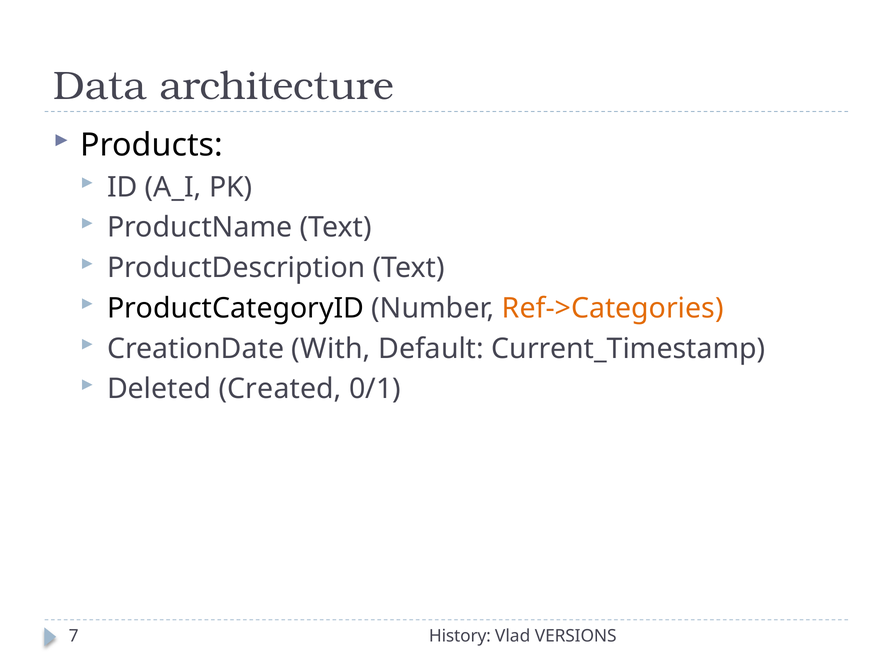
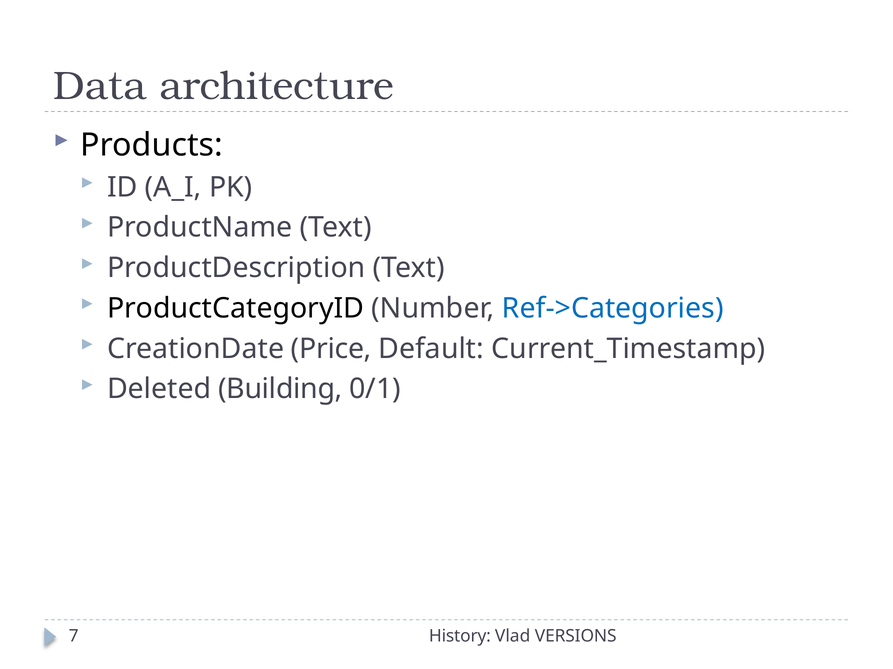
Ref->Categories colour: orange -> blue (613, 309)
With: With -> Price (331, 349)
Created: Created -> Building (280, 389)
